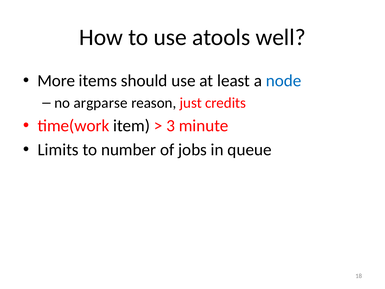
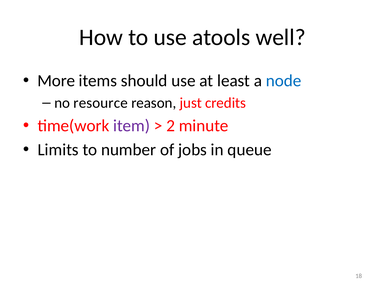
argparse: argparse -> resource (101, 103)
item colour: black -> purple (132, 126)
3: 3 -> 2 (171, 126)
